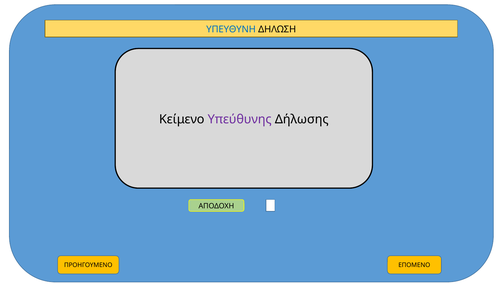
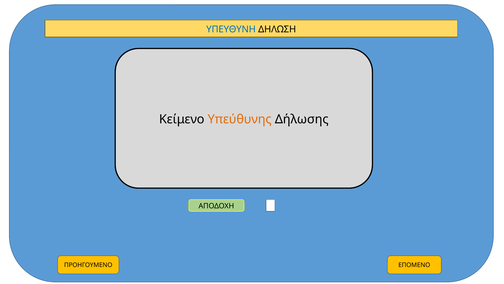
Υπεύθυνης colour: purple -> orange (240, 119)
